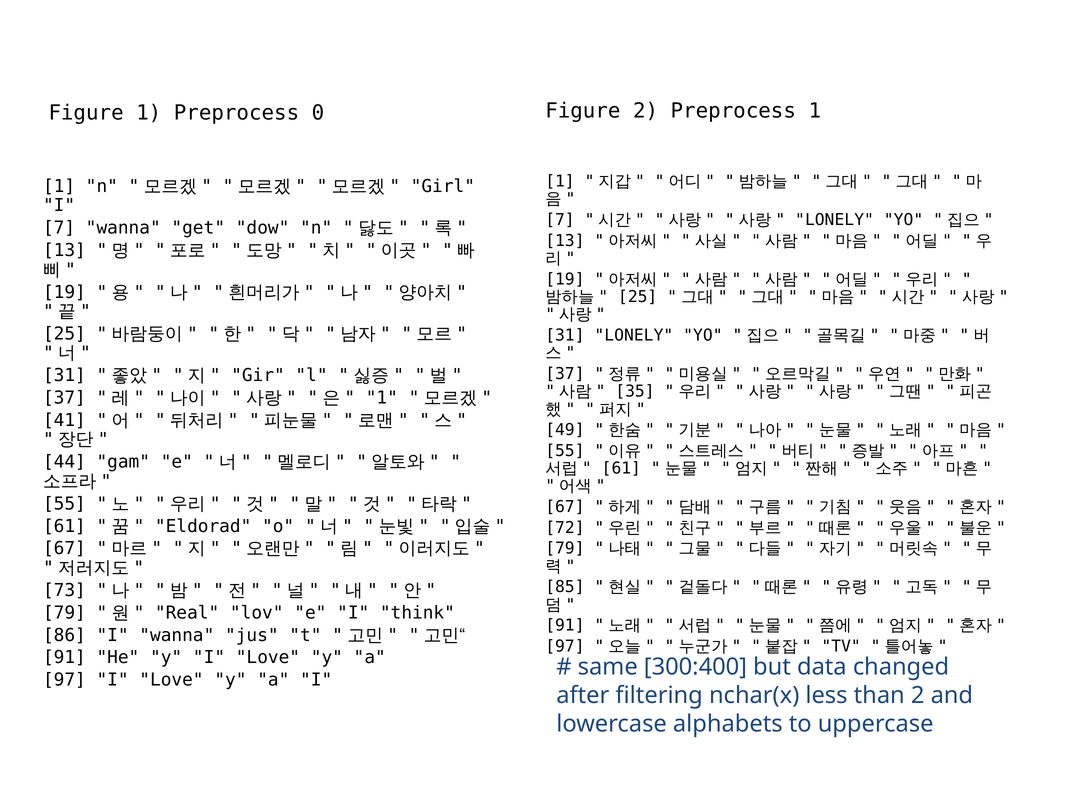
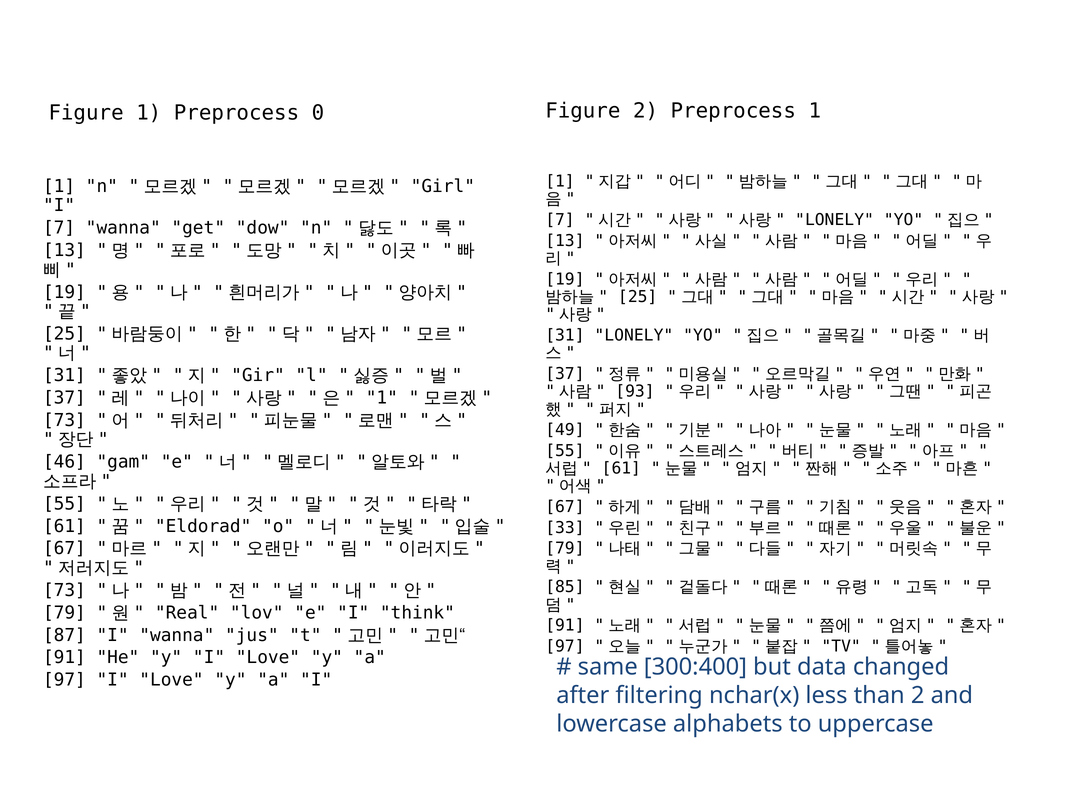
35: 35 -> 93 (635, 391)
41: 41 -> 73 (64, 420)
44: 44 -> 46 (64, 462)
72: 72 -> 33 (565, 528)
86: 86 -> 87 (64, 635)
